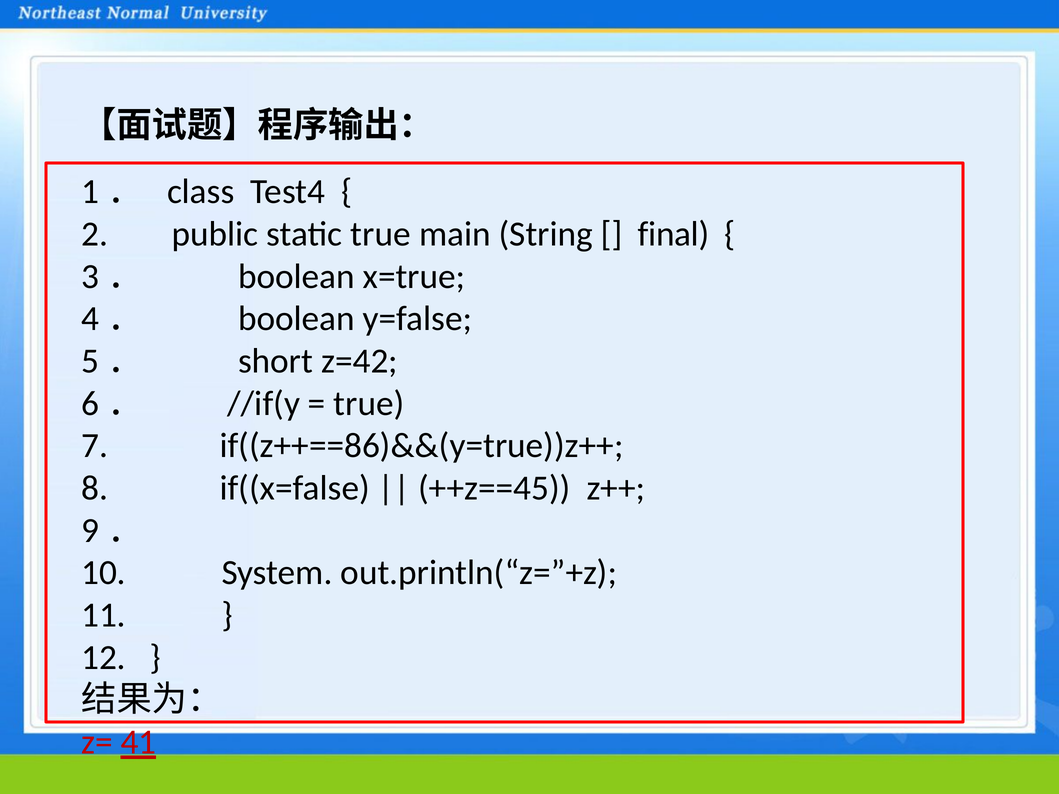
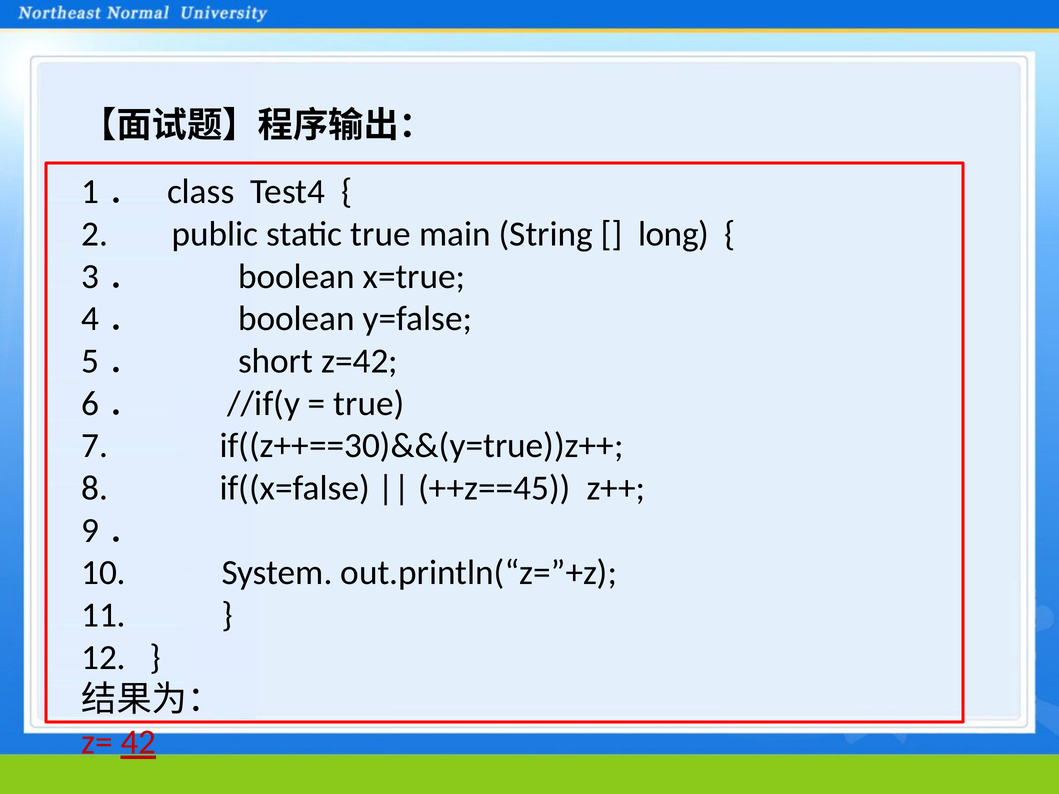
final: final -> long (674, 234)
if((z++==86)&&(y=true))z++: if((z++==86)&&(y=true))z++ -> if((z++==30)&&(y=true))z++ (421, 446)
41: 41 -> 42 (138, 742)
